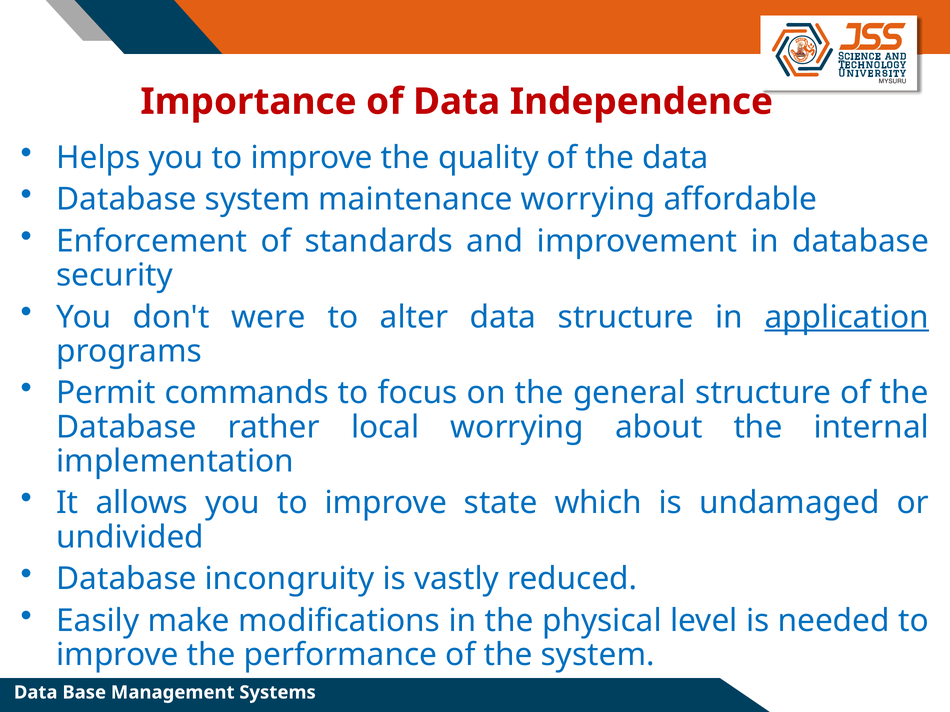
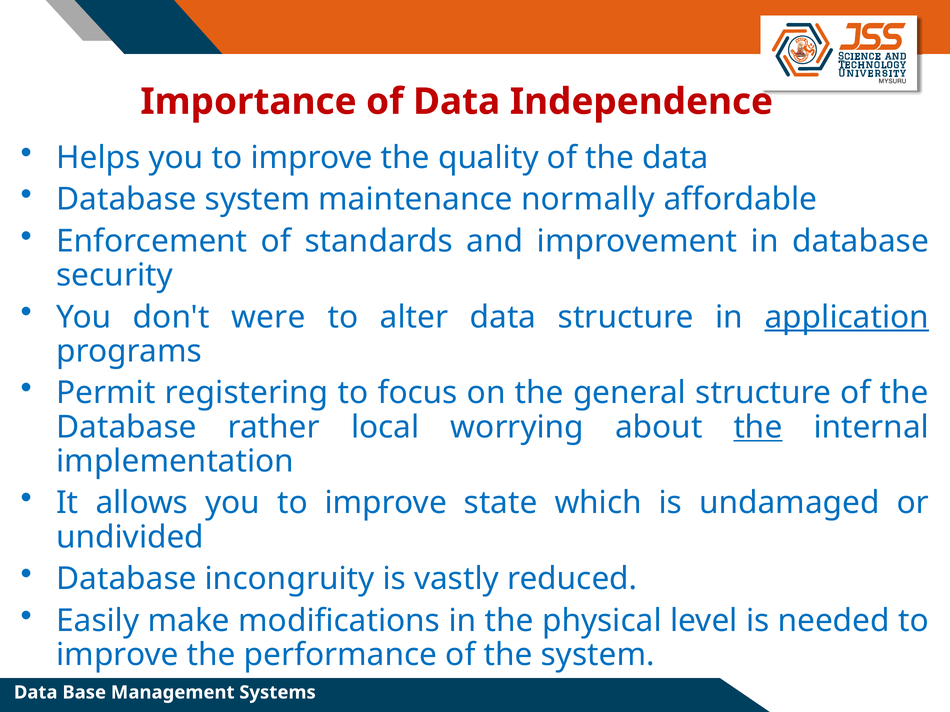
maintenance worrying: worrying -> normally (588, 200)
commands: commands -> registering (247, 393)
the underline: none -> present (758, 427)
